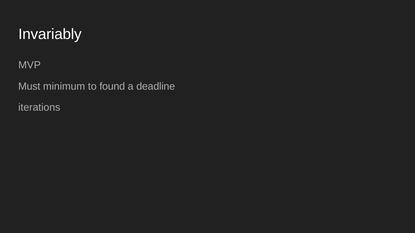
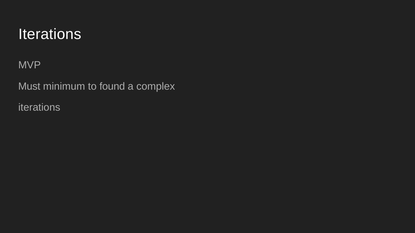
Invariably: Invariably -> Iterations (50, 34)
deadline: deadline -> complex (156, 86)
